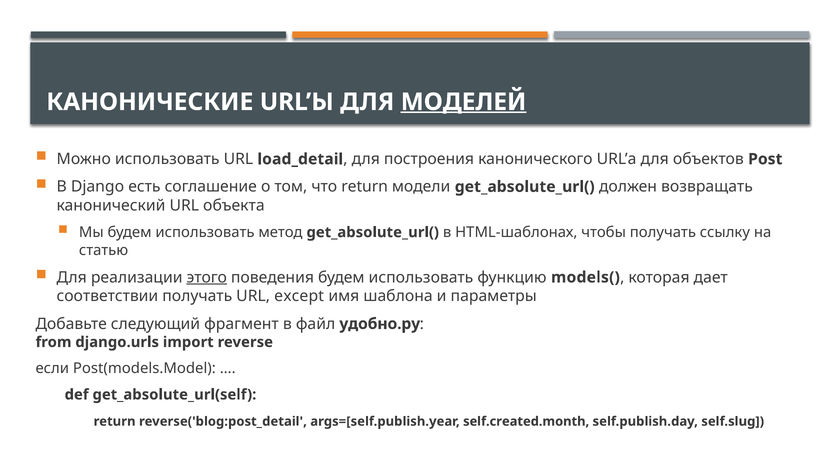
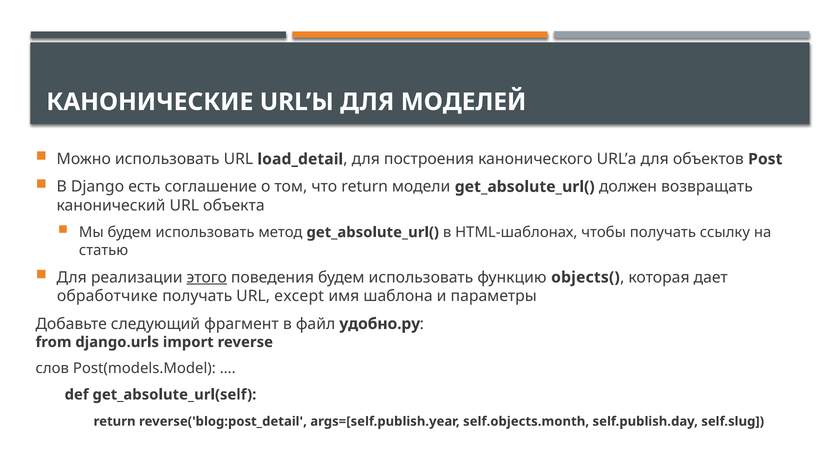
МОДЕЛЕЙ underline: present -> none (464, 102)
models(: models( -> objects( (585, 278)
соответствии: соответствии -> обработчике (107, 297)
если: если -> слов (52, 369)
self.created.month: self.created.month -> self.objects.month (526, 422)
